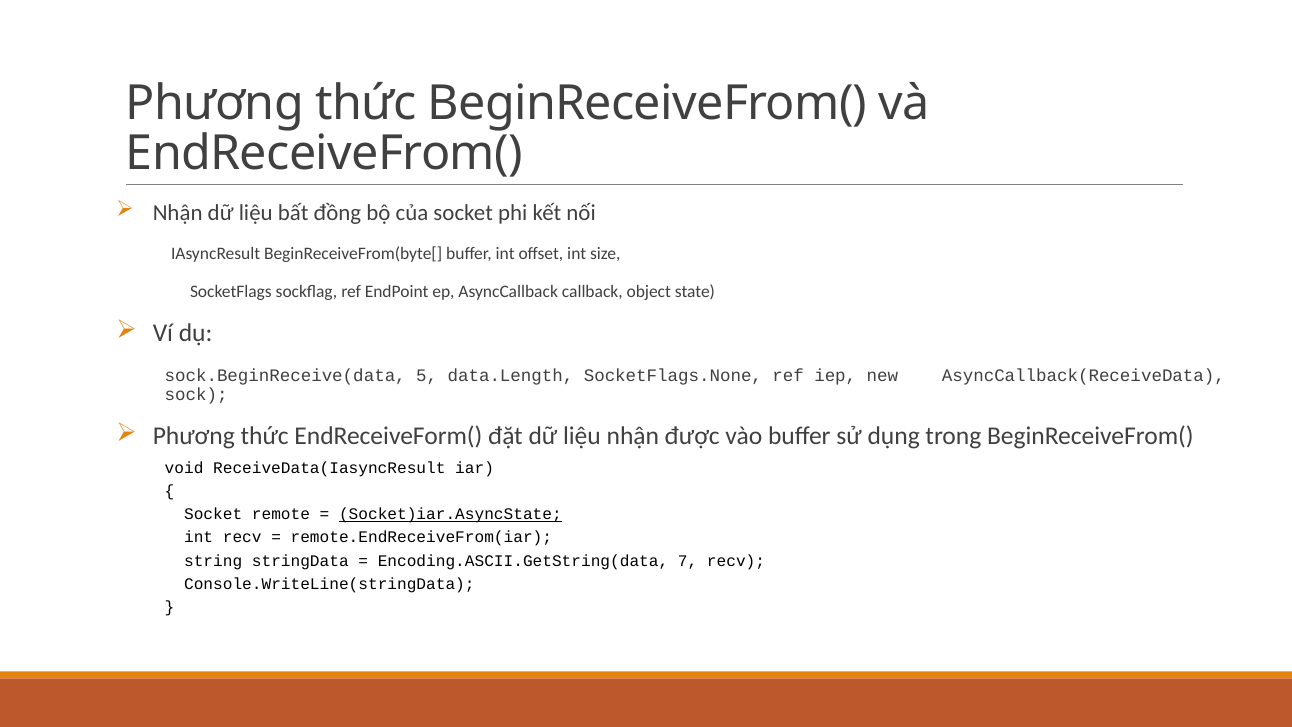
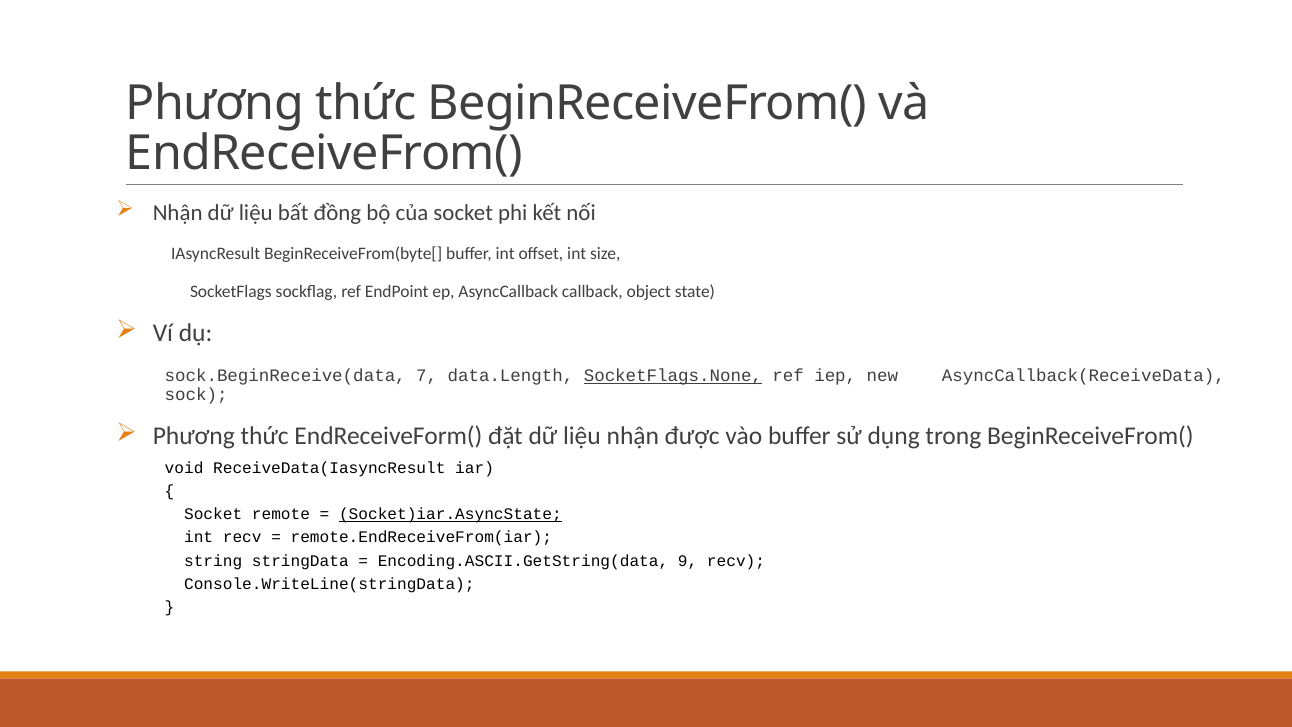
5: 5 -> 7 (427, 375)
SocketFlags.None underline: none -> present (673, 375)
7: 7 -> 9 (688, 561)
